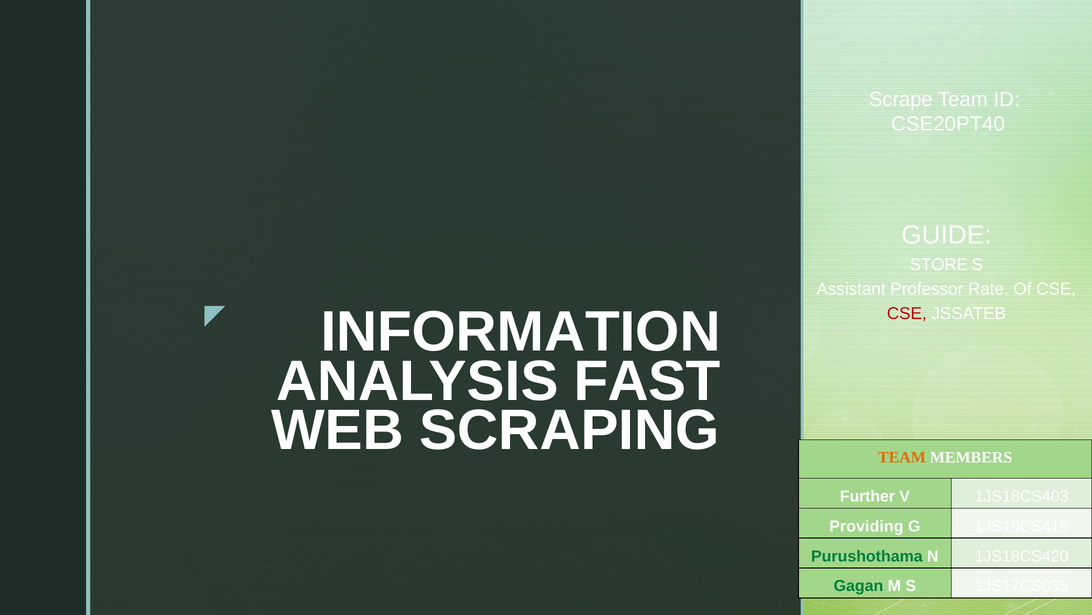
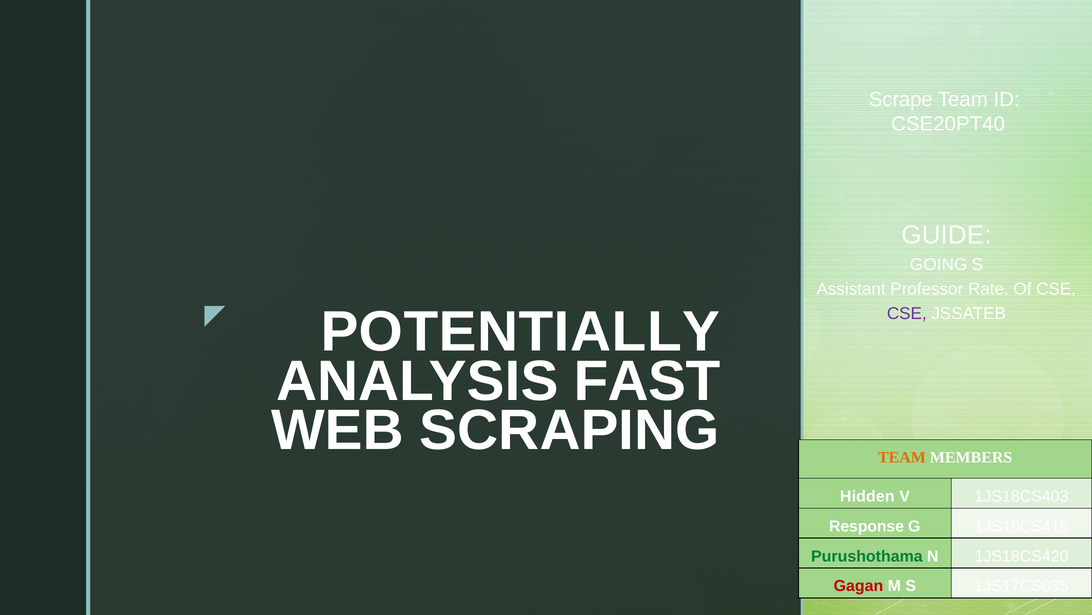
STORE: STORE -> GOING (939, 264)
INFORMATION: INFORMATION -> POTENTIALLY (520, 332)
CSE colour: red -> purple (907, 313)
Further: Further -> Hidden (867, 496)
Providing: Providing -> Response (867, 526)
Gagan colour: green -> red (858, 585)
